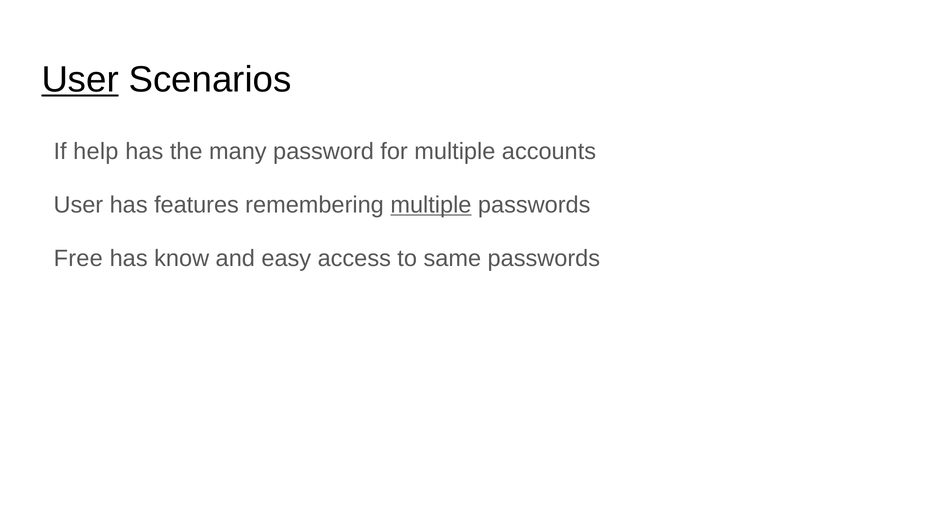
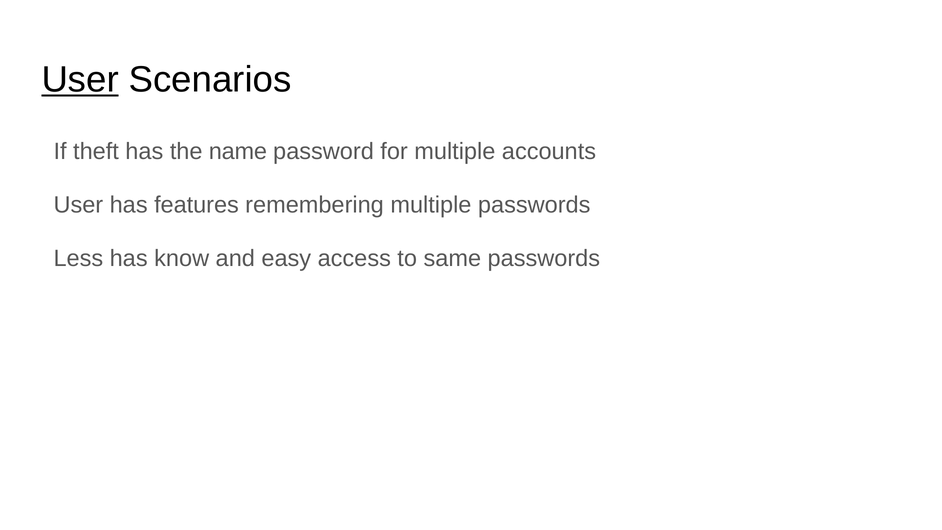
help: help -> theft (96, 151)
many: many -> name (238, 151)
multiple underline: present -> none (431, 205)
Free: Free -> Less (78, 258)
